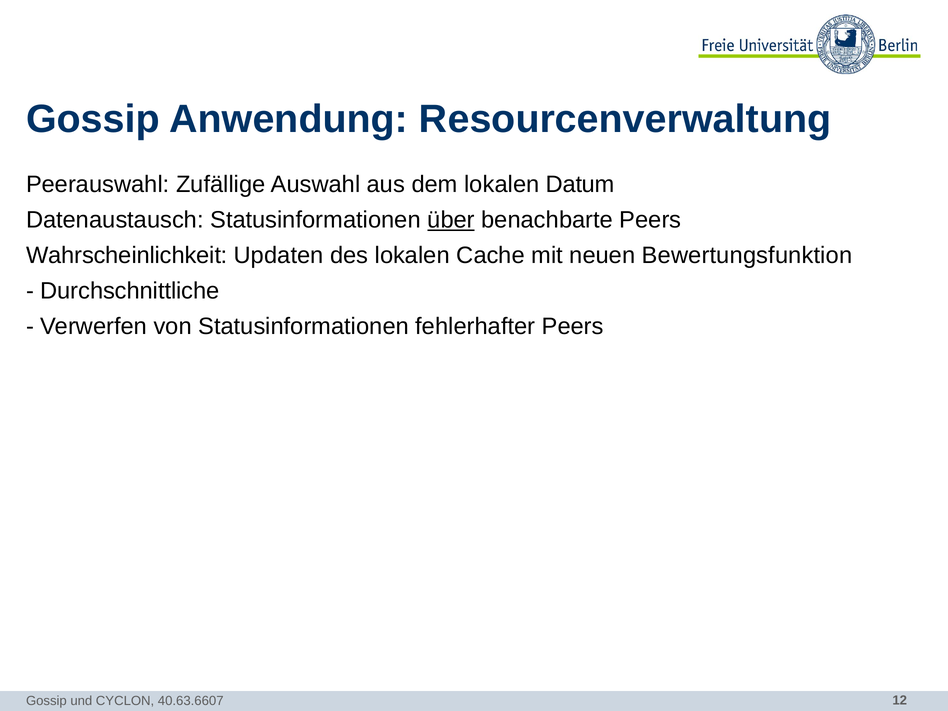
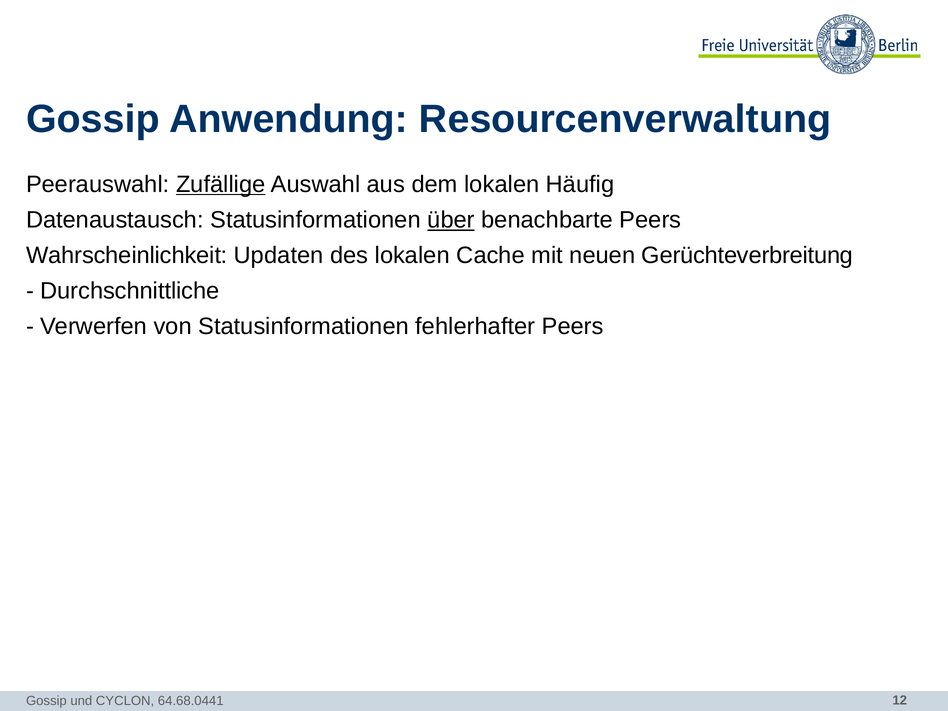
Zufällige underline: none -> present (221, 184)
Datum: Datum -> Häufig (580, 184)
Bewertungsfunktion: Bewertungsfunktion -> Gerüchteverbreitung (747, 255)
40.63.6607: 40.63.6607 -> 64.68.0441 (191, 701)
